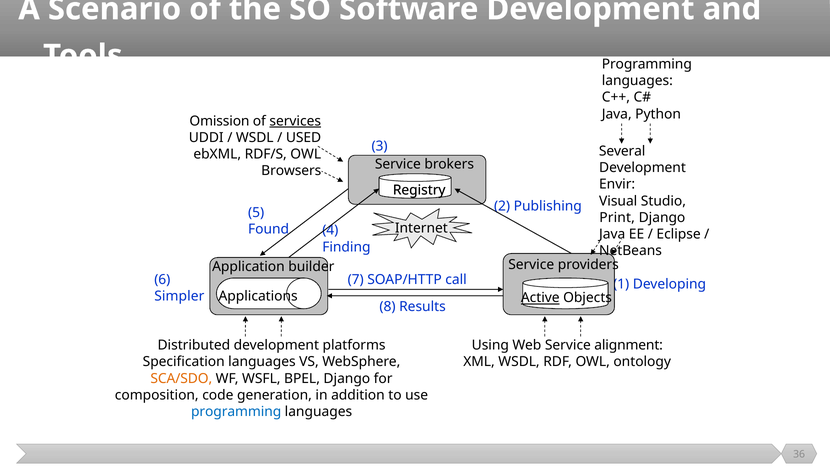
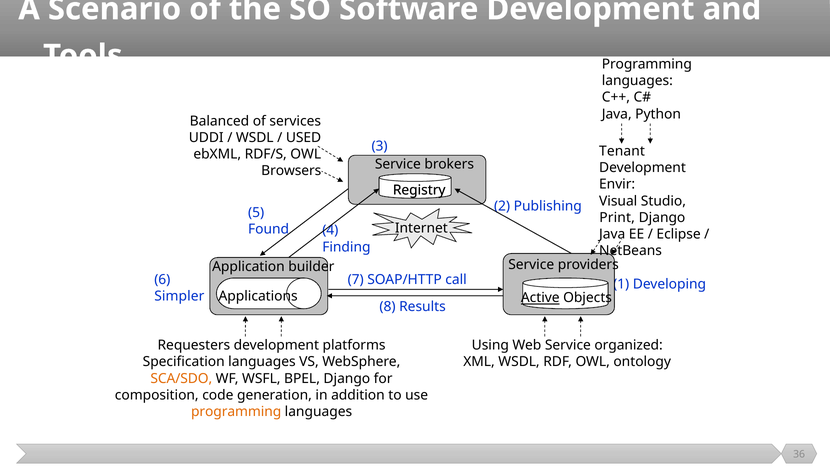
Omission: Omission -> Balanced (219, 121)
services underline: present -> none (295, 121)
Several: Several -> Tenant (622, 151)
alignment: alignment -> organized (629, 345)
Distributed: Distributed -> Requesters (194, 345)
programming colour: blue -> orange (236, 412)
